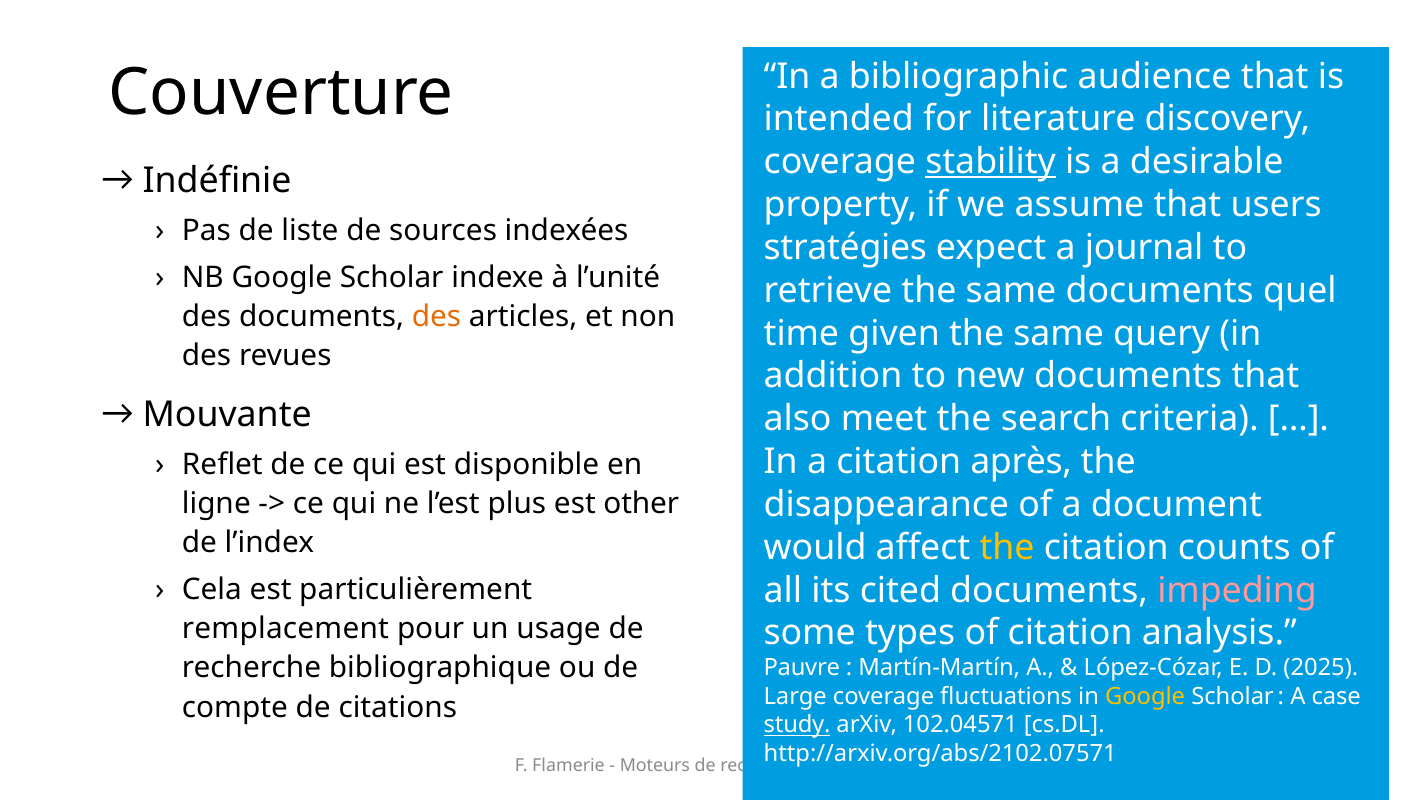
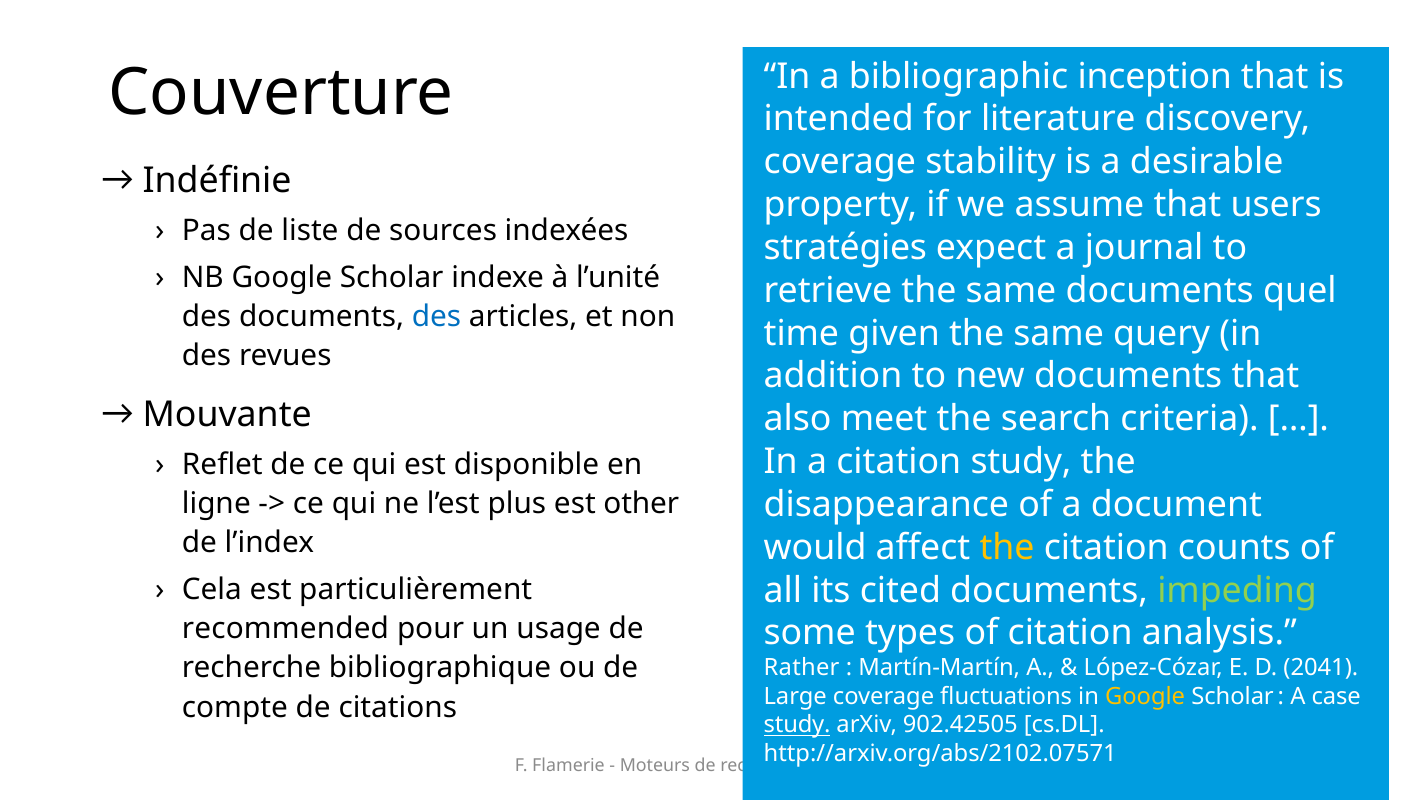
audience: audience -> inception (1155, 76)
stability underline: present -> none (991, 162)
des colour: orange -> blue (437, 317)
citation après: après -> study (1021, 462)
impeding colour: pink -> light green (1237, 590)
remplacement: remplacement -> recommended (285, 629)
Pauvre: Pauvre -> Rather (802, 668)
2025: 2025 -> 2041 (1321, 668)
102.04571: 102.04571 -> 902.42505 (960, 725)
